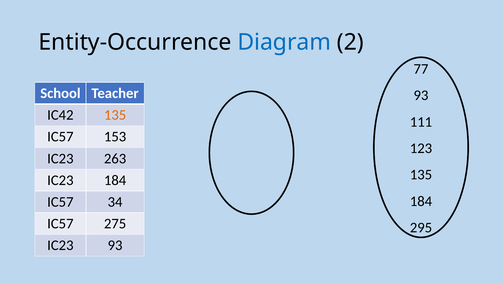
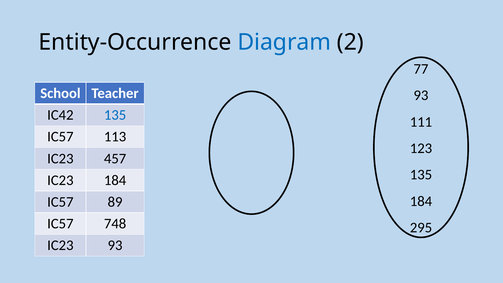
135 colour: orange -> blue (115, 115)
153: 153 -> 113 (115, 137)
263: 263 -> 457 (115, 159)
34: 34 -> 89 (115, 202)
275: 275 -> 748 (115, 224)
